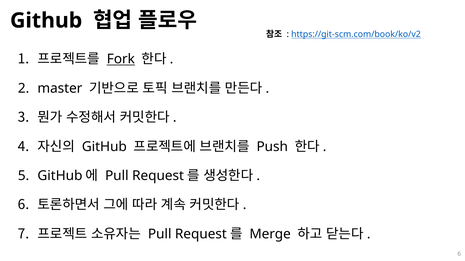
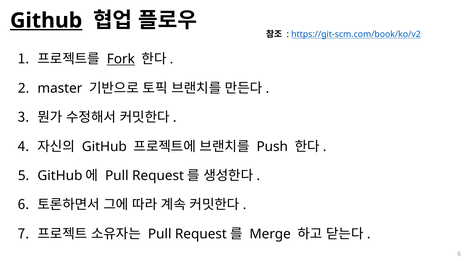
Github underline: none -> present (46, 21)
